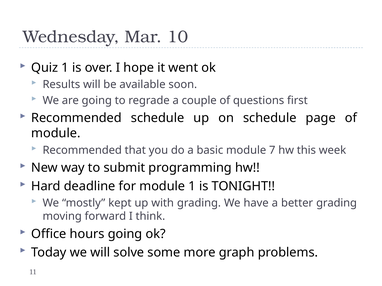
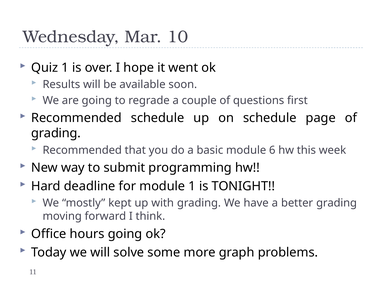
module: module -> grading (56, 133)
7: 7 -> 6 (272, 150)
